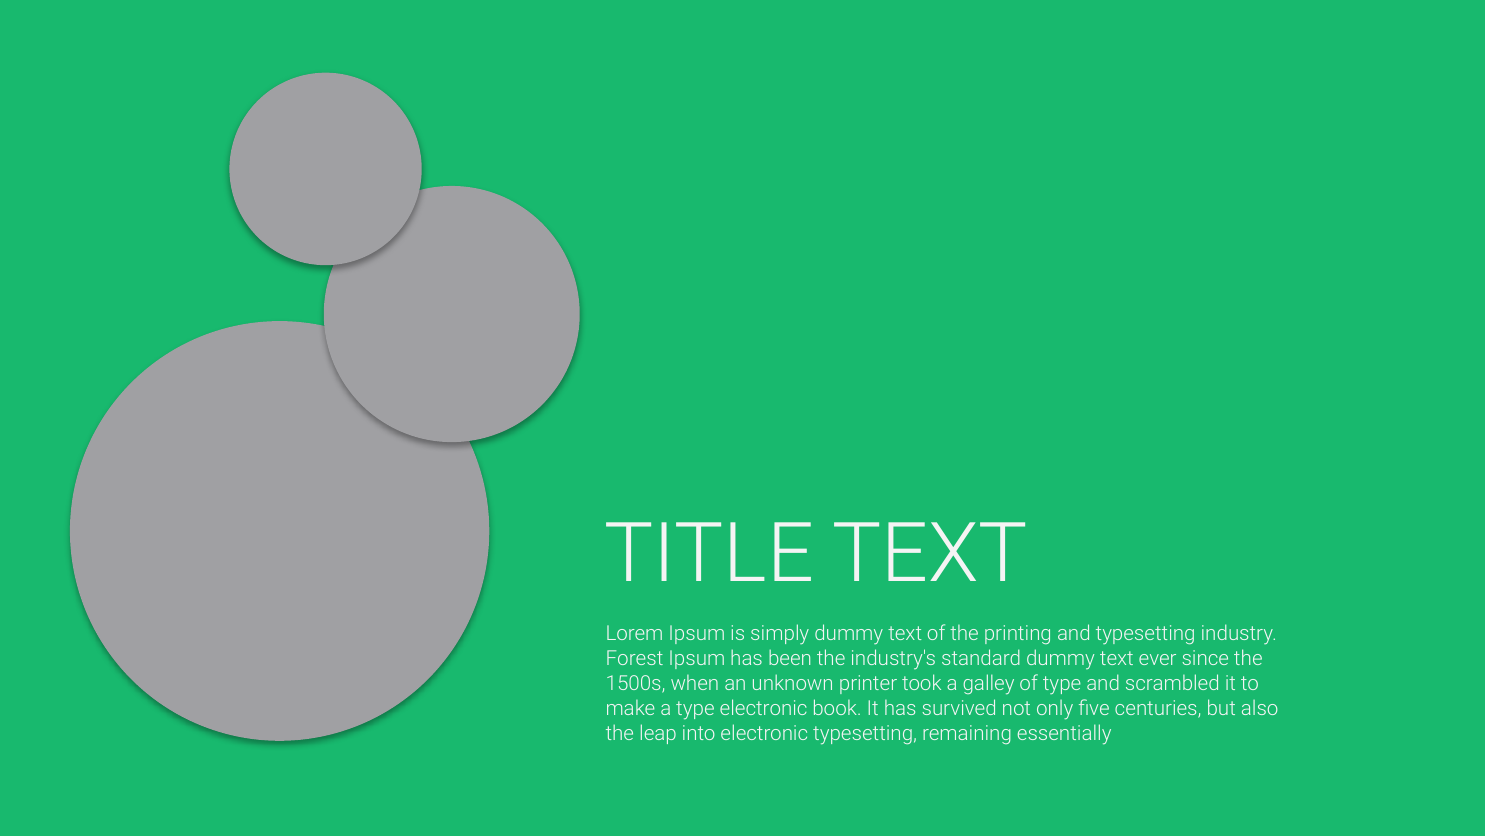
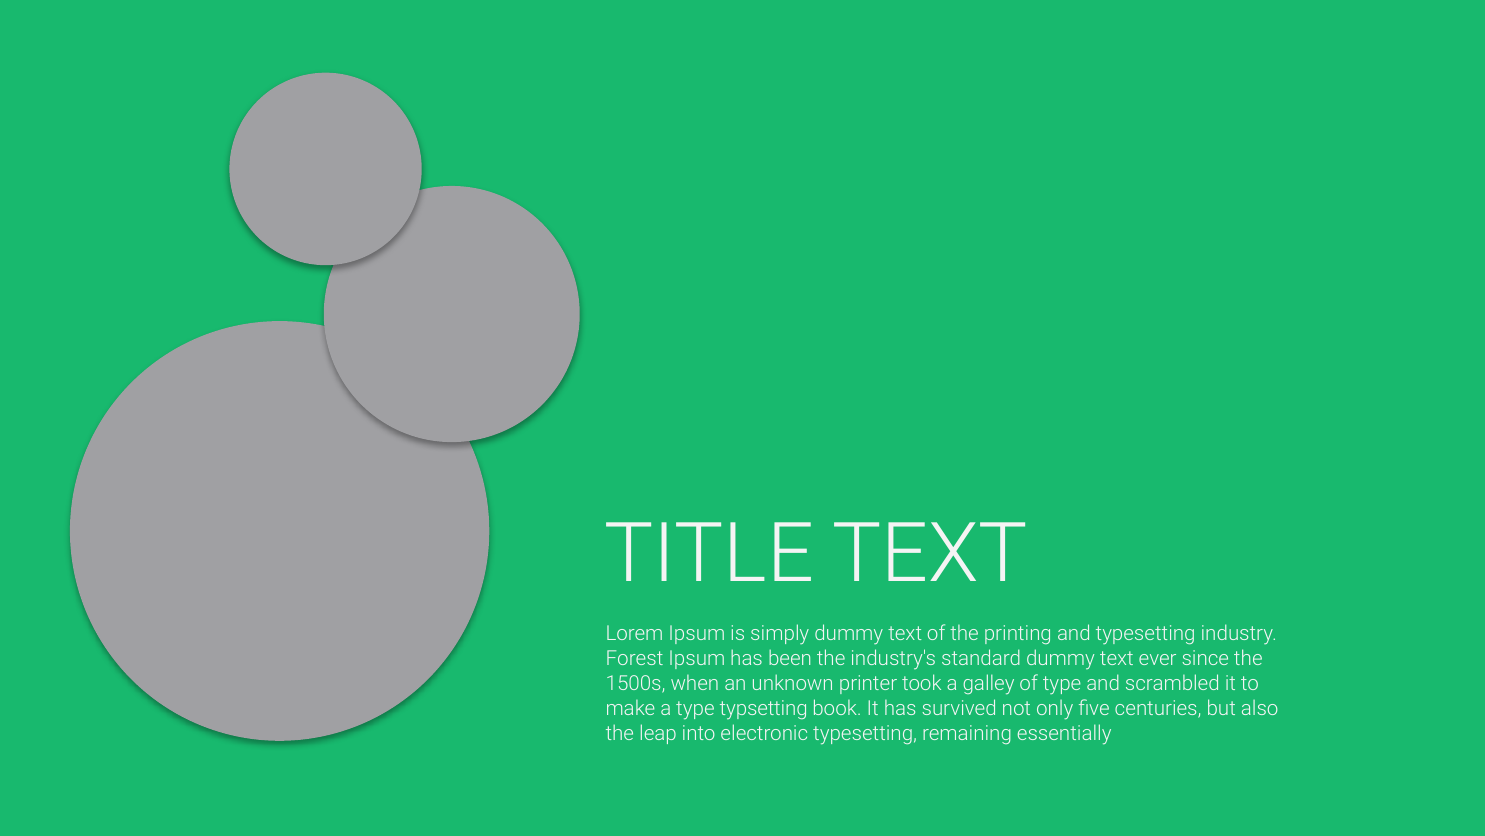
type electronic: electronic -> typsetting (764, 708)
